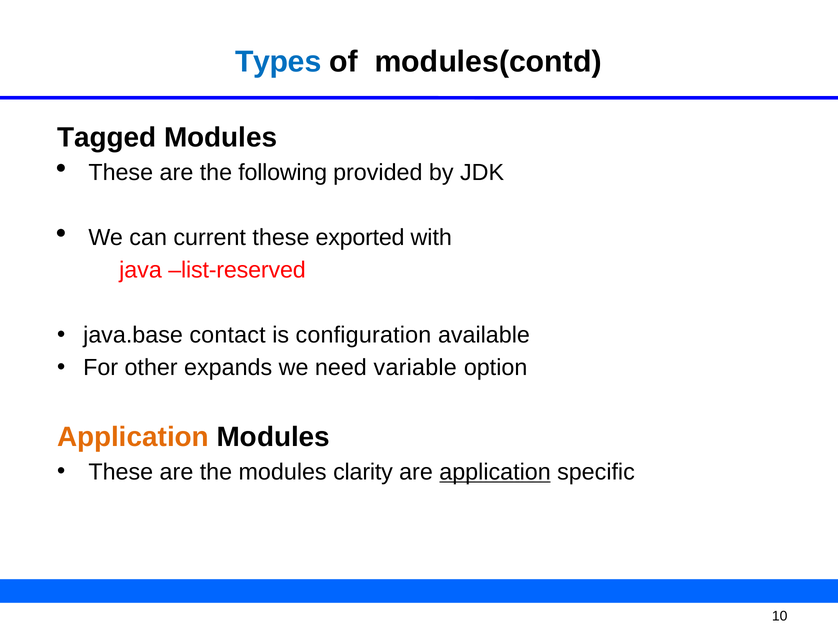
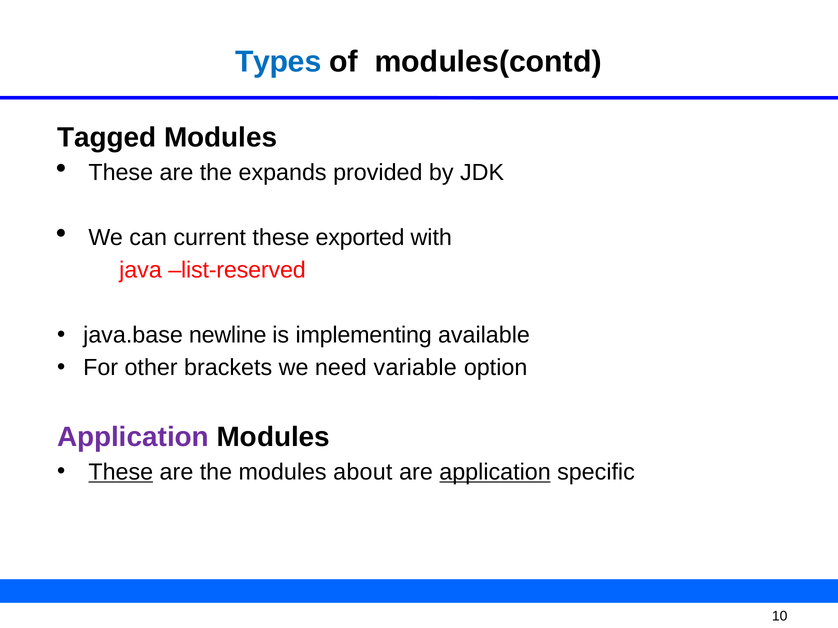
following: following -> expands (283, 173)
contact: contact -> newline (228, 335)
configuration: configuration -> implementing (364, 335)
expands: expands -> brackets (228, 368)
Application colour: orange -> purple (133, 437)
These underline: none -> present (121, 472)
clarity: clarity -> about (363, 472)
